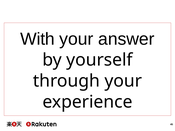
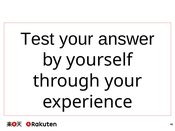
With: With -> Test (37, 39)
